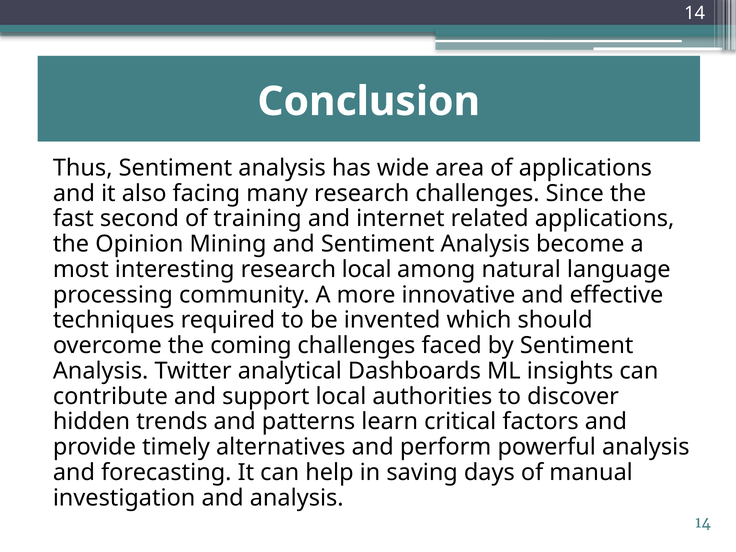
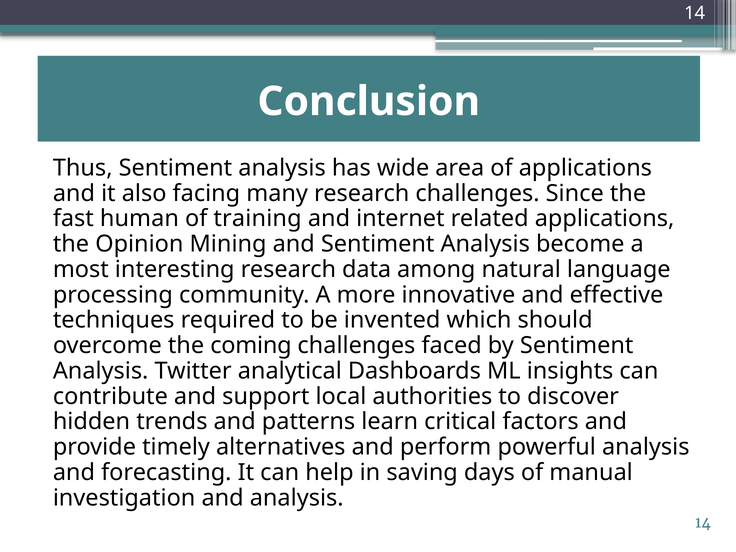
second: second -> human (139, 219)
research local: local -> data (367, 269)
